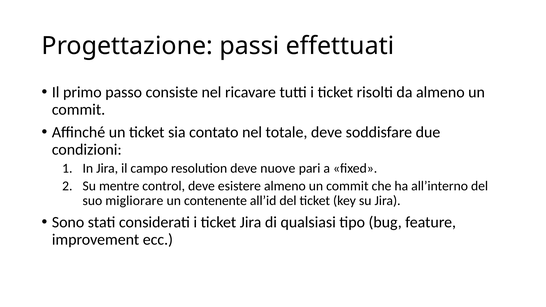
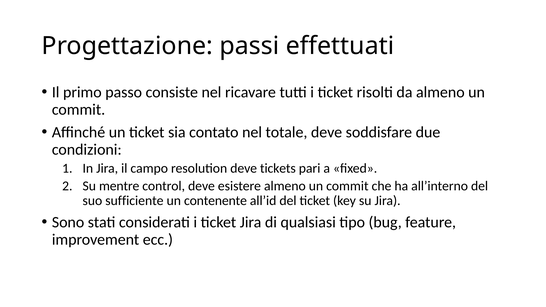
nuove: nuove -> tickets (278, 168)
migliorare: migliorare -> sufficiente (134, 201)
